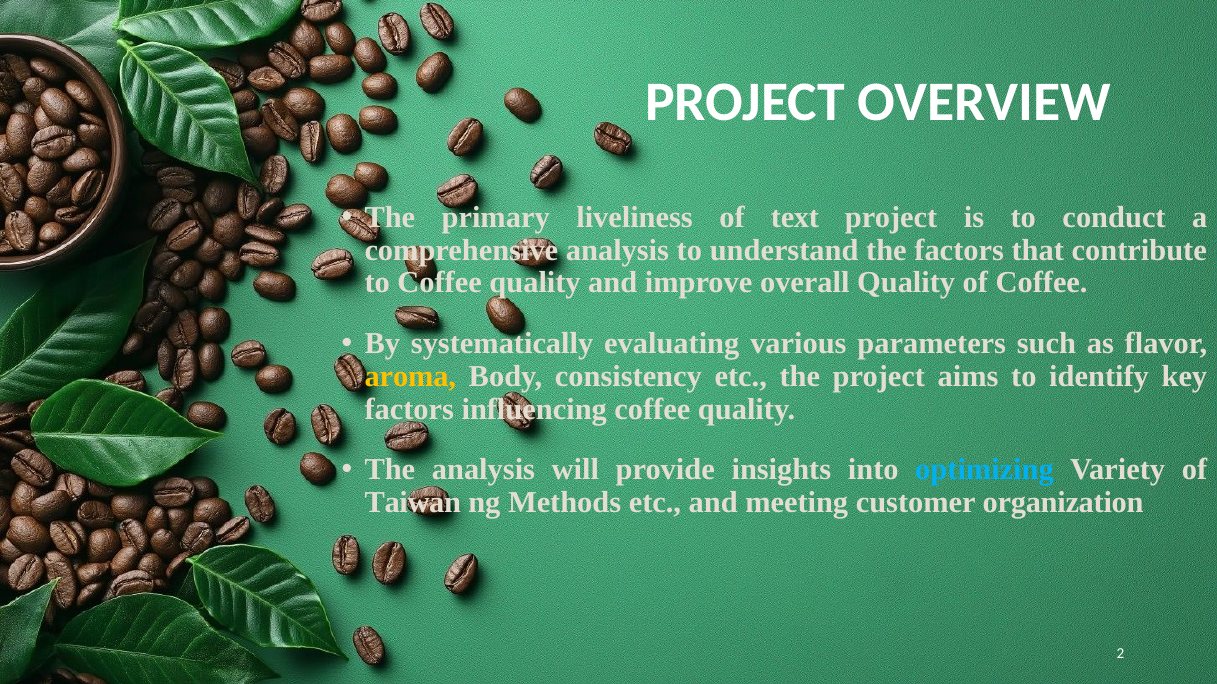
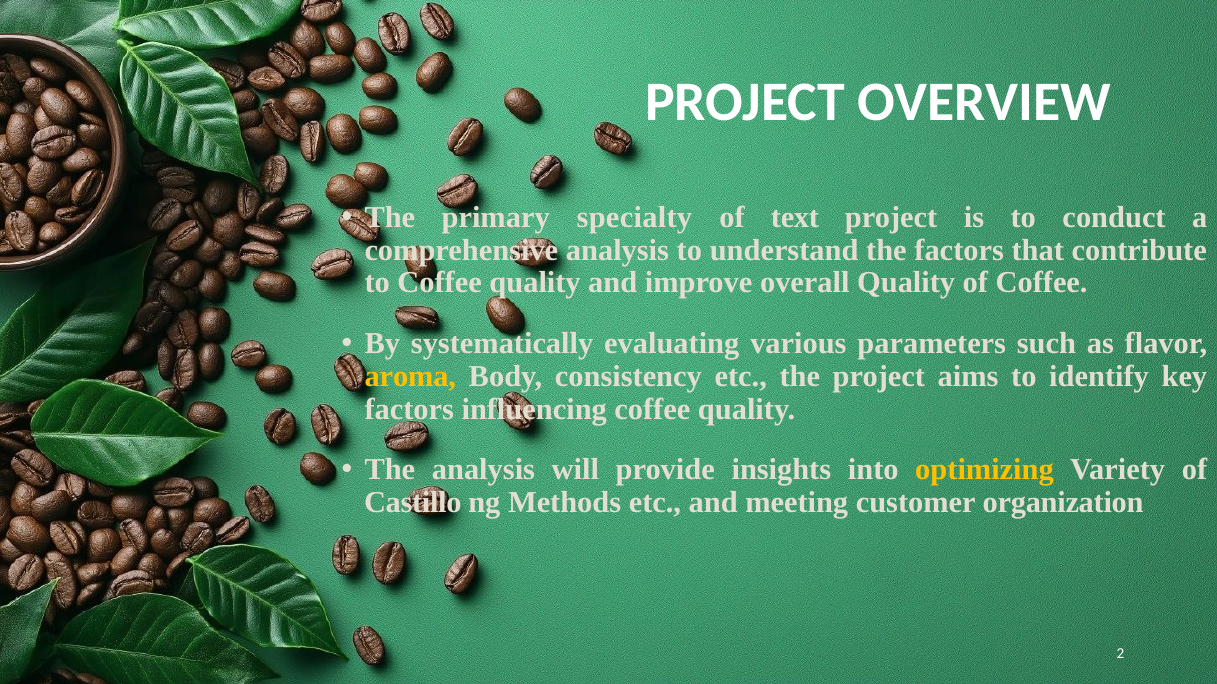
liveliness: liveliness -> specialty (634, 217)
optimizing colour: light blue -> yellow (984, 470)
Taiwan: Taiwan -> Castillo (413, 503)
